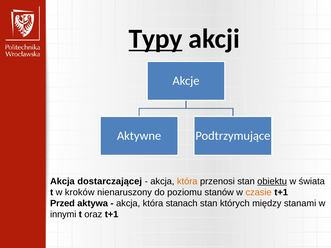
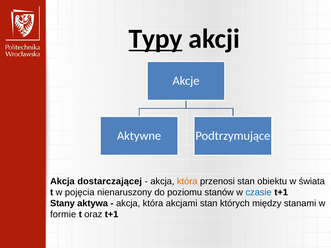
obiektu underline: present -> none (272, 181)
kroków: kroków -> pojęcia (80, 192)
czasie colour: orange -> blue (259, 192)
Przed: Przed -> Stany (62, 204)
stanach: stanach -> akcjami (182, 204)
innymi: innymi -> formie (63, 215)
